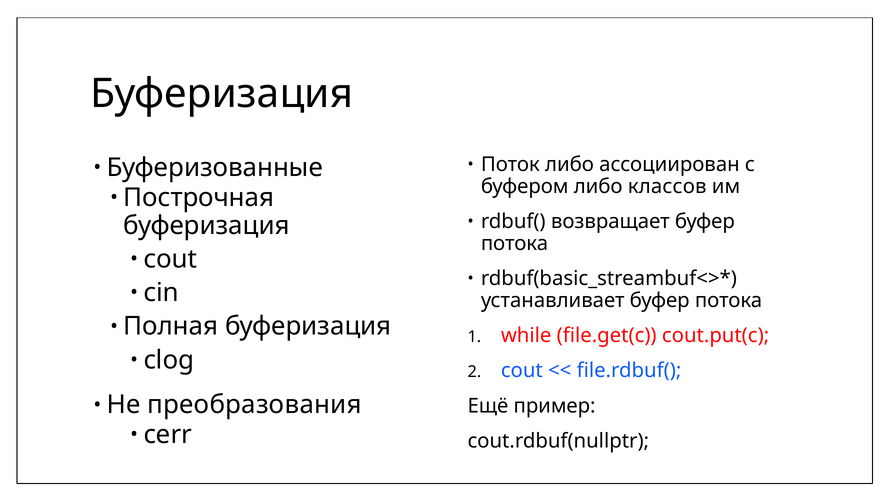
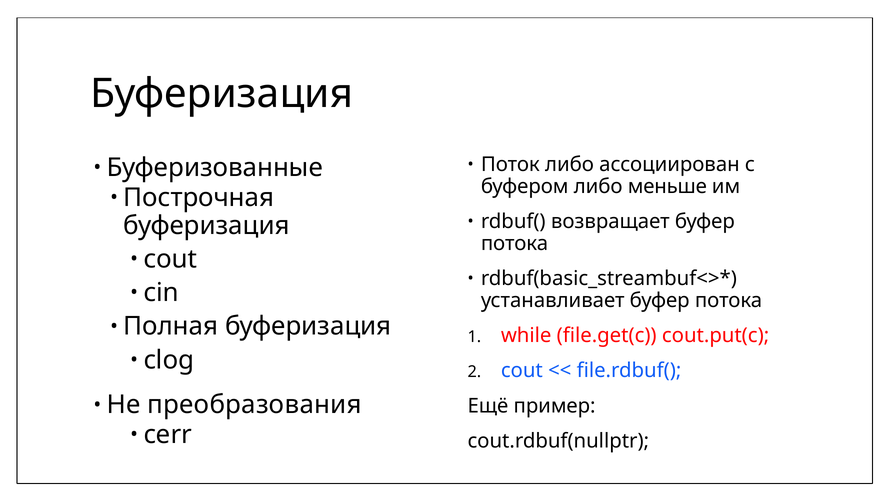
классов: классов -> меньше (667, 186)
